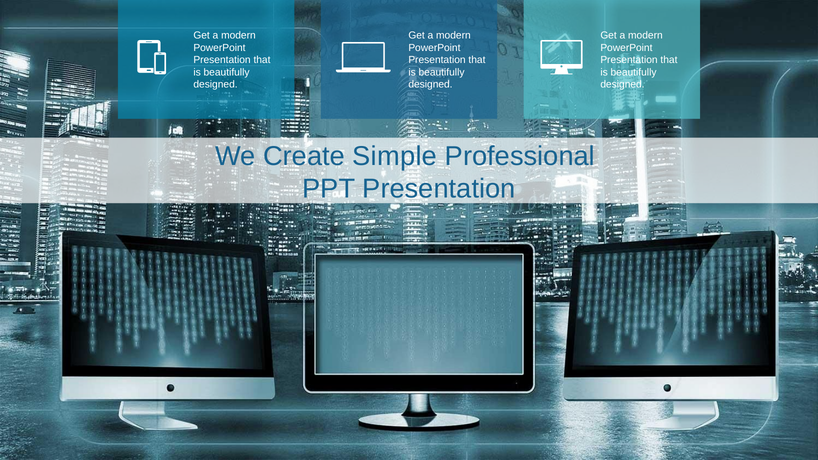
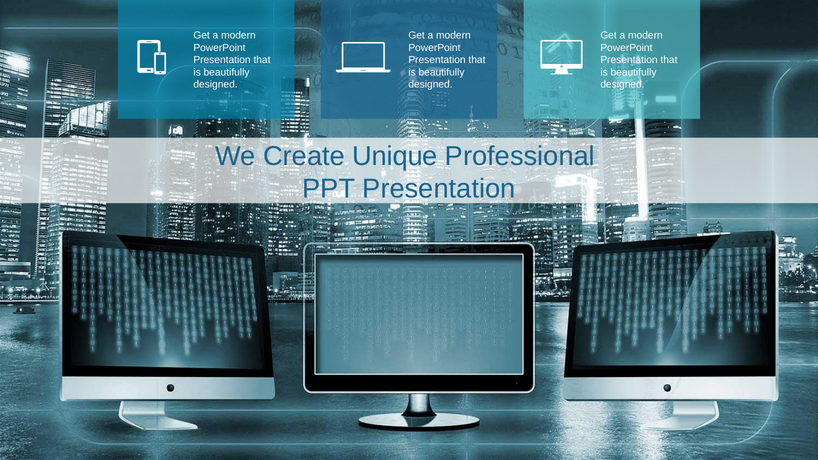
Simple: Simple -> Unique (395, 156)
